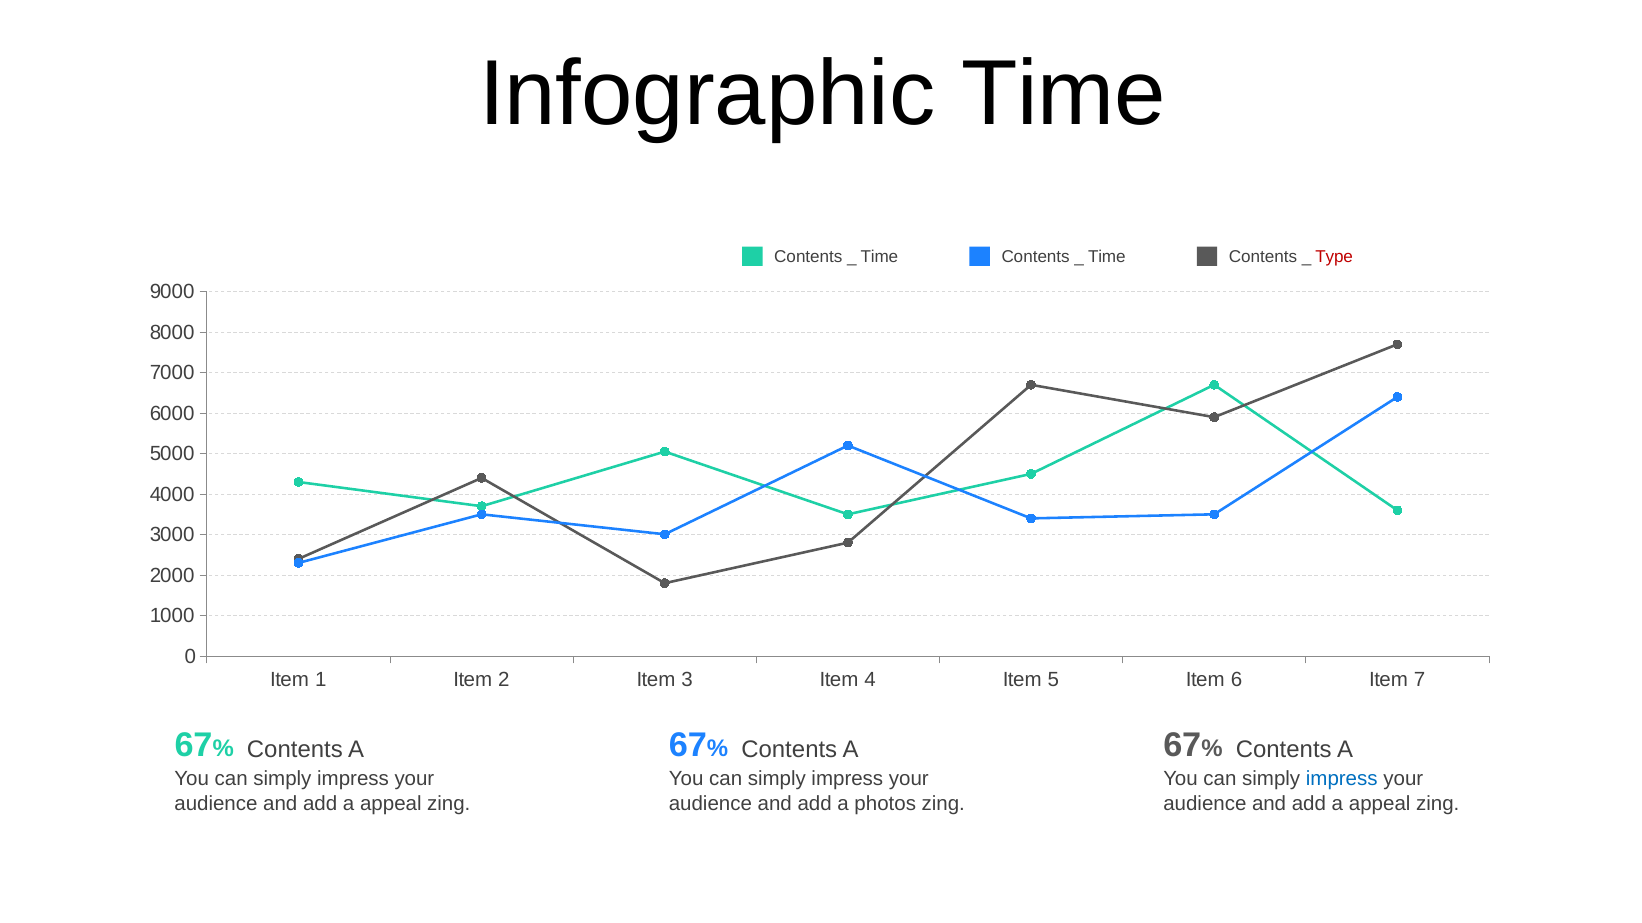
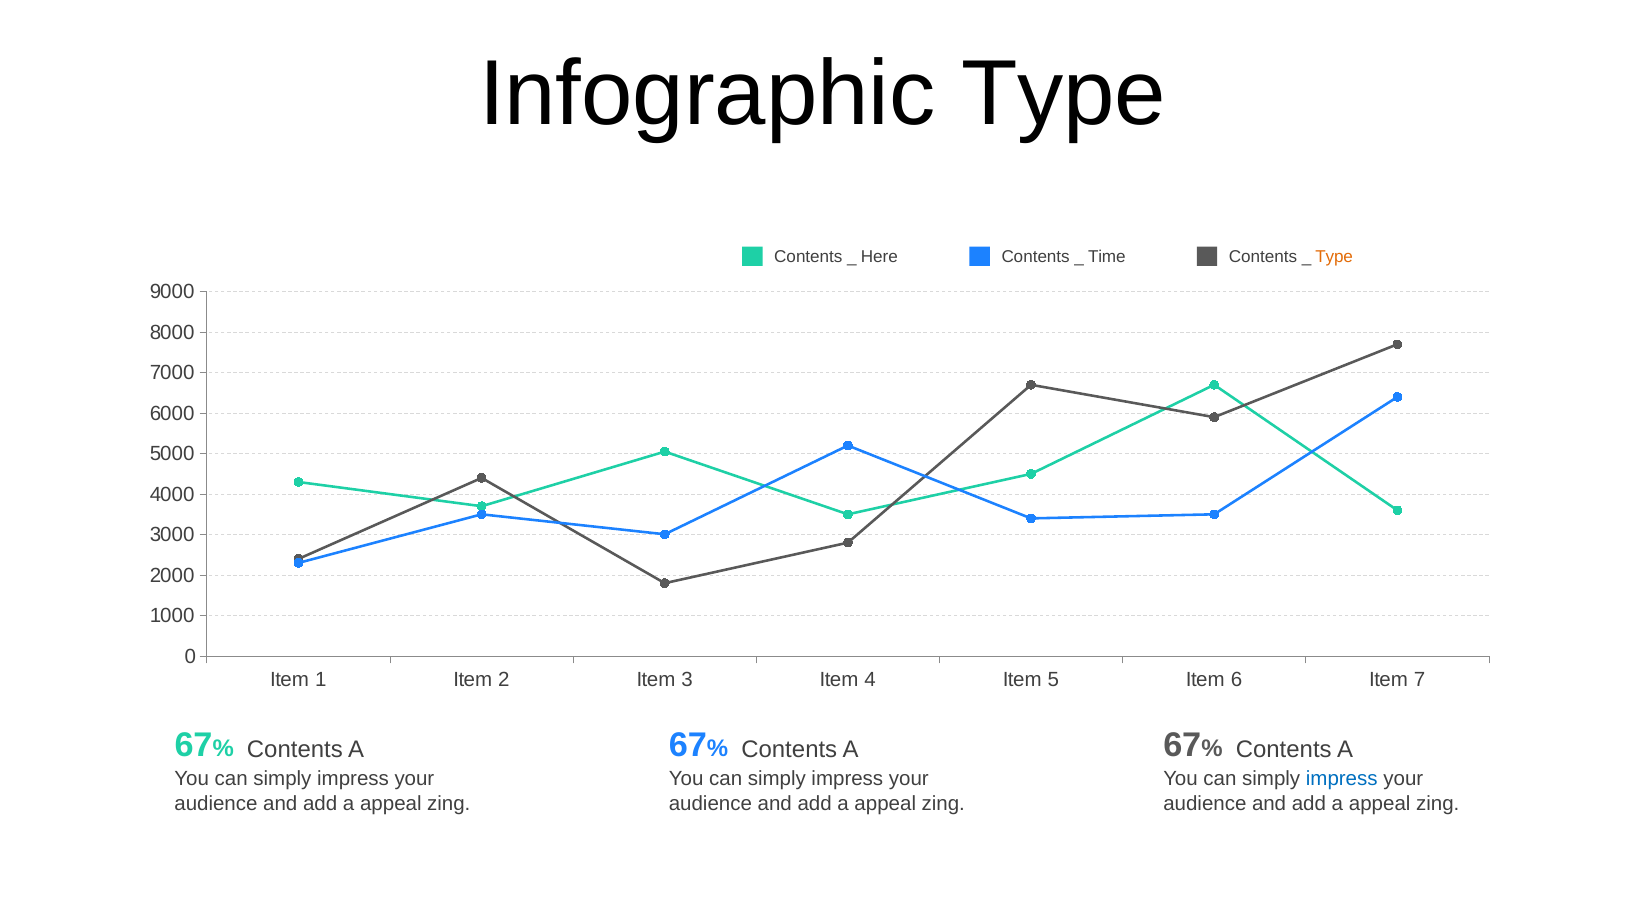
Infographic Time: Time -> Type (1064, 94)
Time: Time -> Here (879, 257)
Type colour: red -> orange (1334, 257)
photos: photos -> appeal (885, 804)
